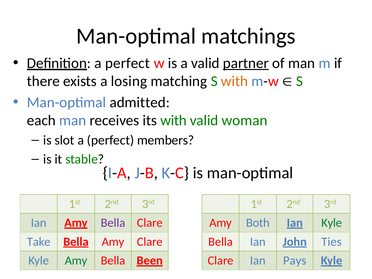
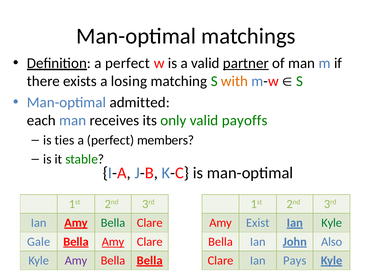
its with: with -> only (173, 120)
woman: woman -> payoffs (245, 120)
slot: slot -> ties (64, 140)
Bella colour: purple -> green (113, 223)
Both: Both -> Exist (258, 223)
Take: Take -> Gale (39, 242)
Amy underline: none -> present (113, 242)
Ties: Ties -> Also (332, 242)
Amy colour: green -> purple (76, 261)
Bella Been: Been -> Bella (150, 261)
